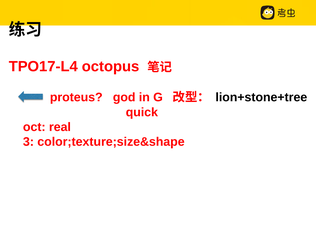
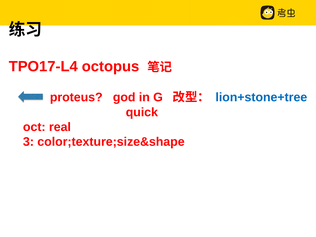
lion+stone+tree colour: black -> blue (261, 97)
